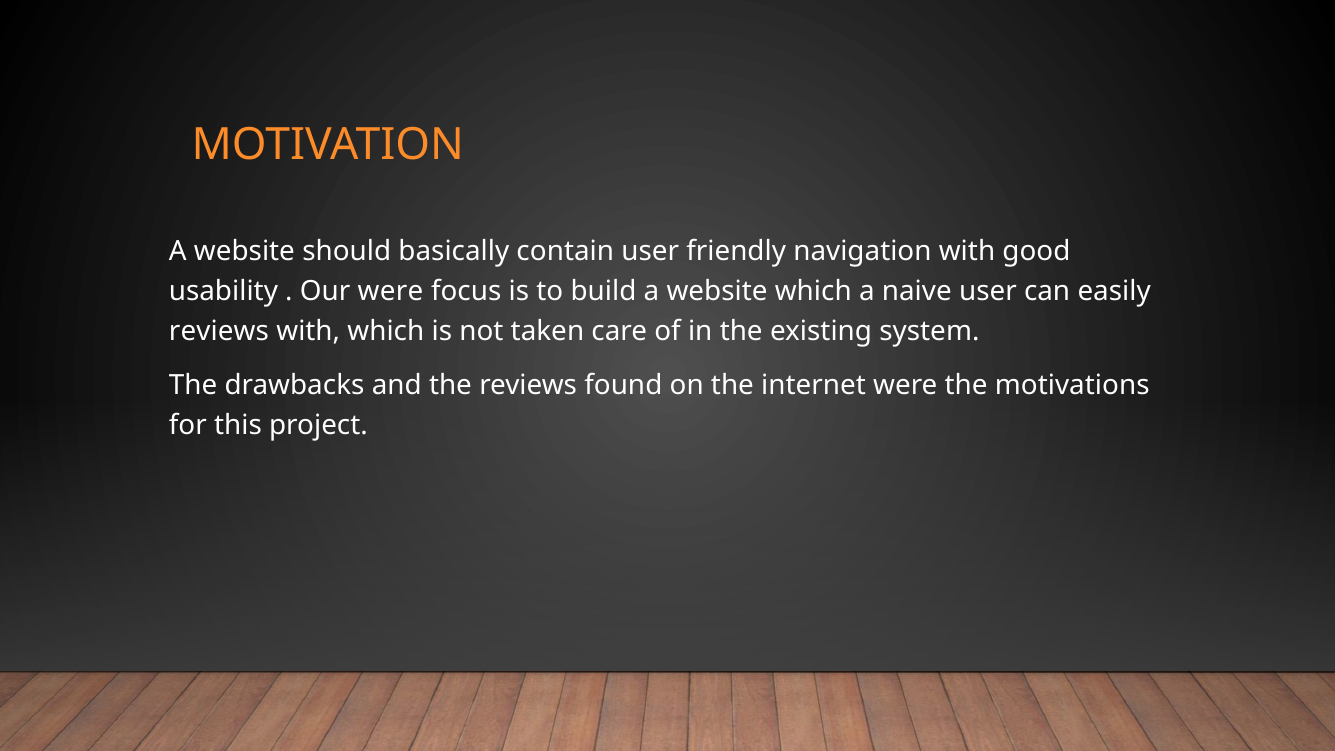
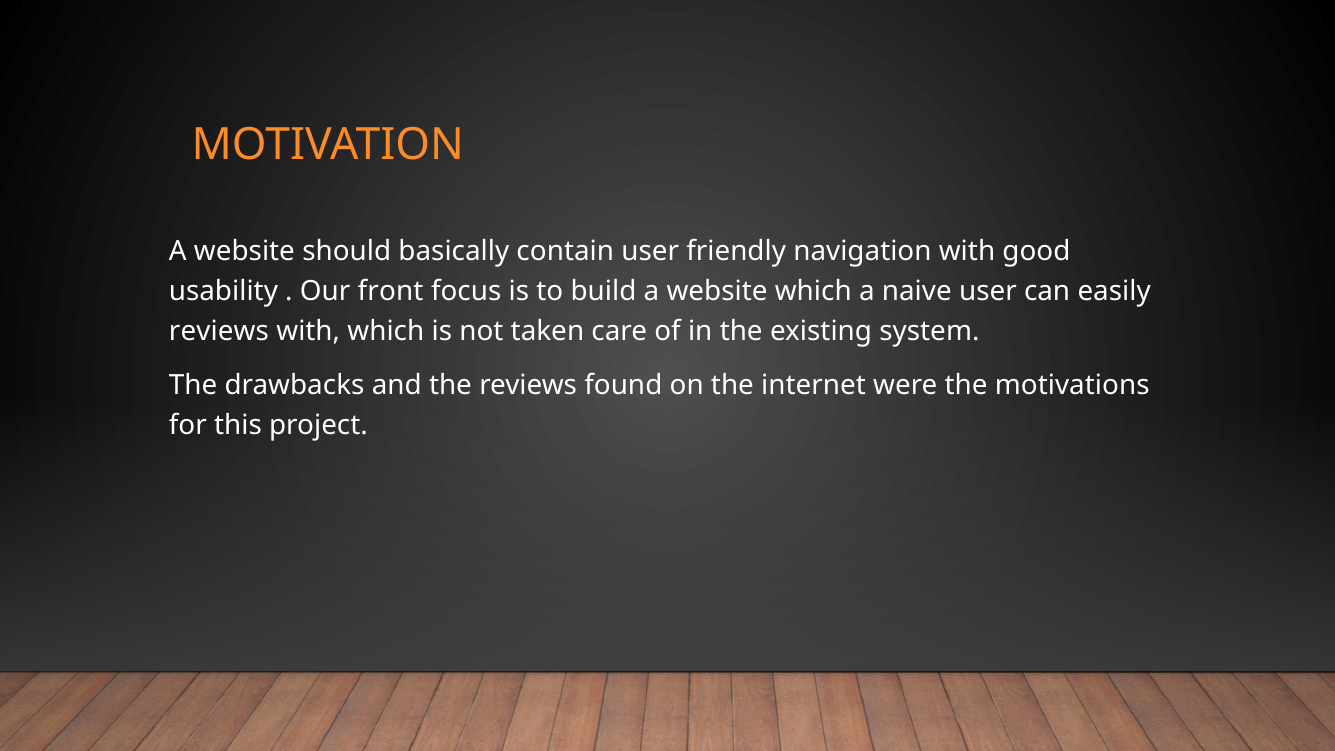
Our were: were -> front (391, 291)
